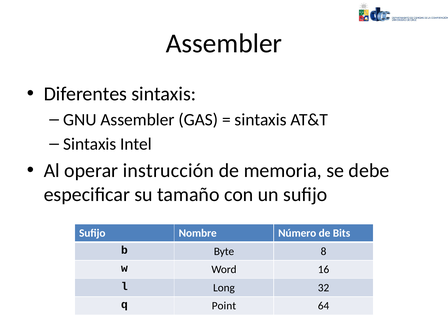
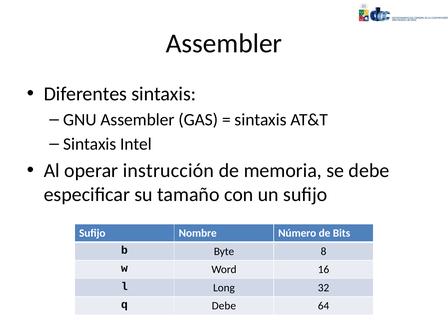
q Point: Point -> Debe (224, 306)
